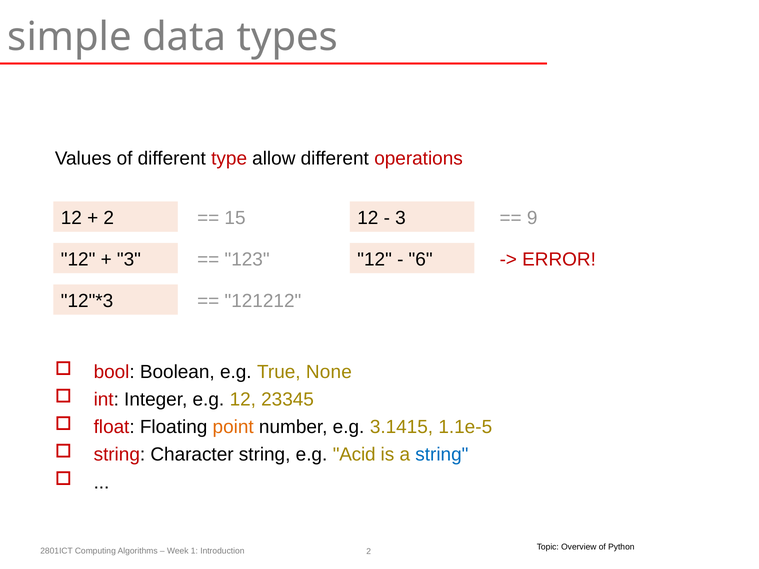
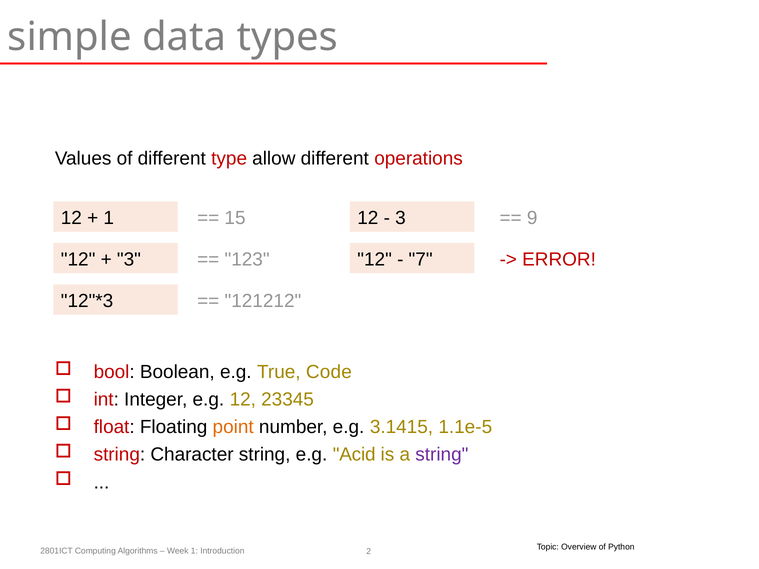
2: 2 -> 1 (109, 218)
6: 6 -> 7 (421, 260)
None: None -> Code (329, 372)
string colour: blue -> purple (442, 455)
